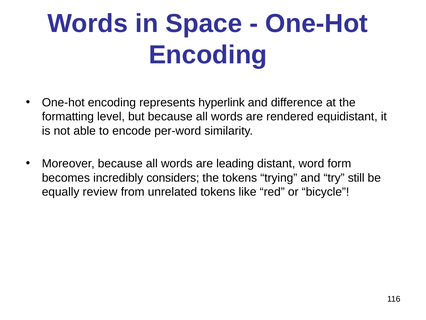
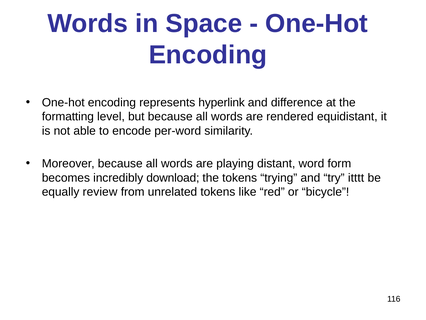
leading: leading -> playing (235, 163)
considers: considers -> download (173, 178)
still: still -> itttt (356, 178)
